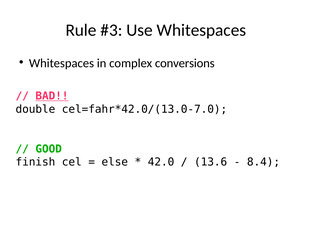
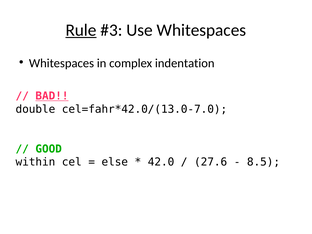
Rule underline: none -> present (81, 30)
conversions: conversions -> indentation (185, 63)
finish: finish -> within (35, 162)
13.6: 13.6 -> 27.6 (211, 162)
8.4: 8.4 -> 8.5 (264, 162)
